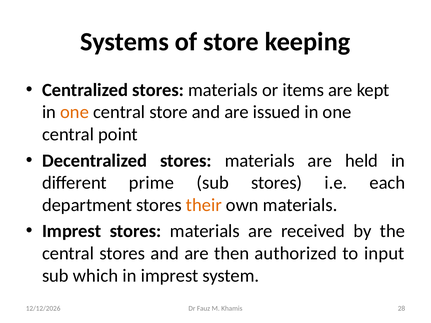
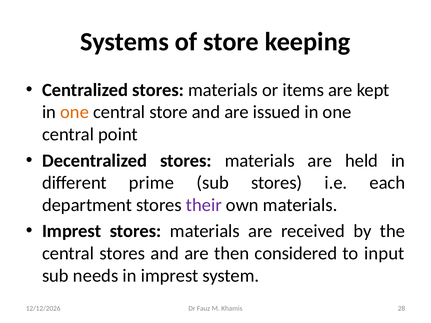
their colour: orange -> purple (204, 205)
authorized: authorized -> considered (296, 254)
which: which -> needs (96, 276)
